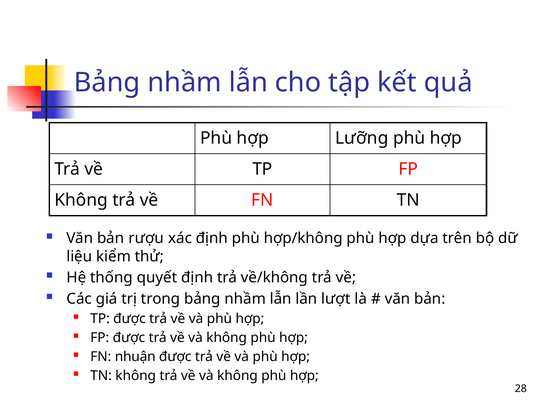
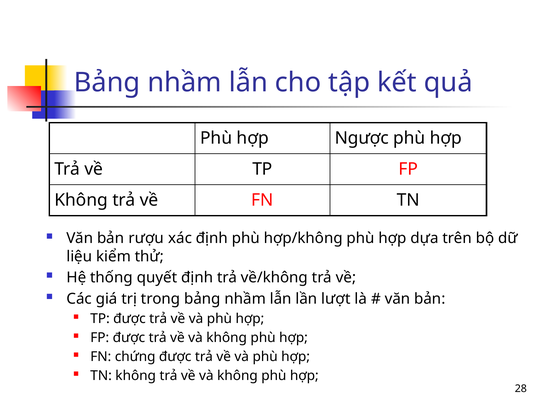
Lưỡng: Lưỡng -> Ngược (362, 138)
nhuận: nhuận -> chứng (135, 357)
